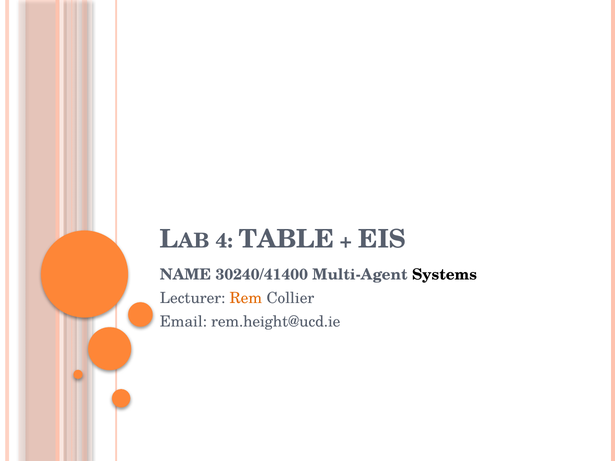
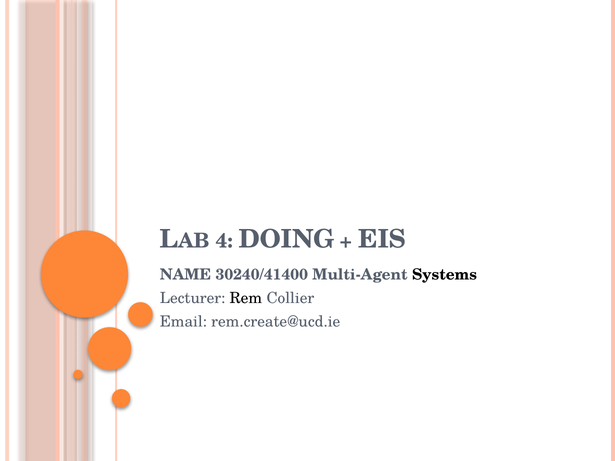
TABLE: TABLE -> DOING (287, 240)
Rem colour: orange -> black (246, 298)
rem.height@ucd.ie: rem.height@ucd.ie -> rem.create@ucd.ie (276, 322)
